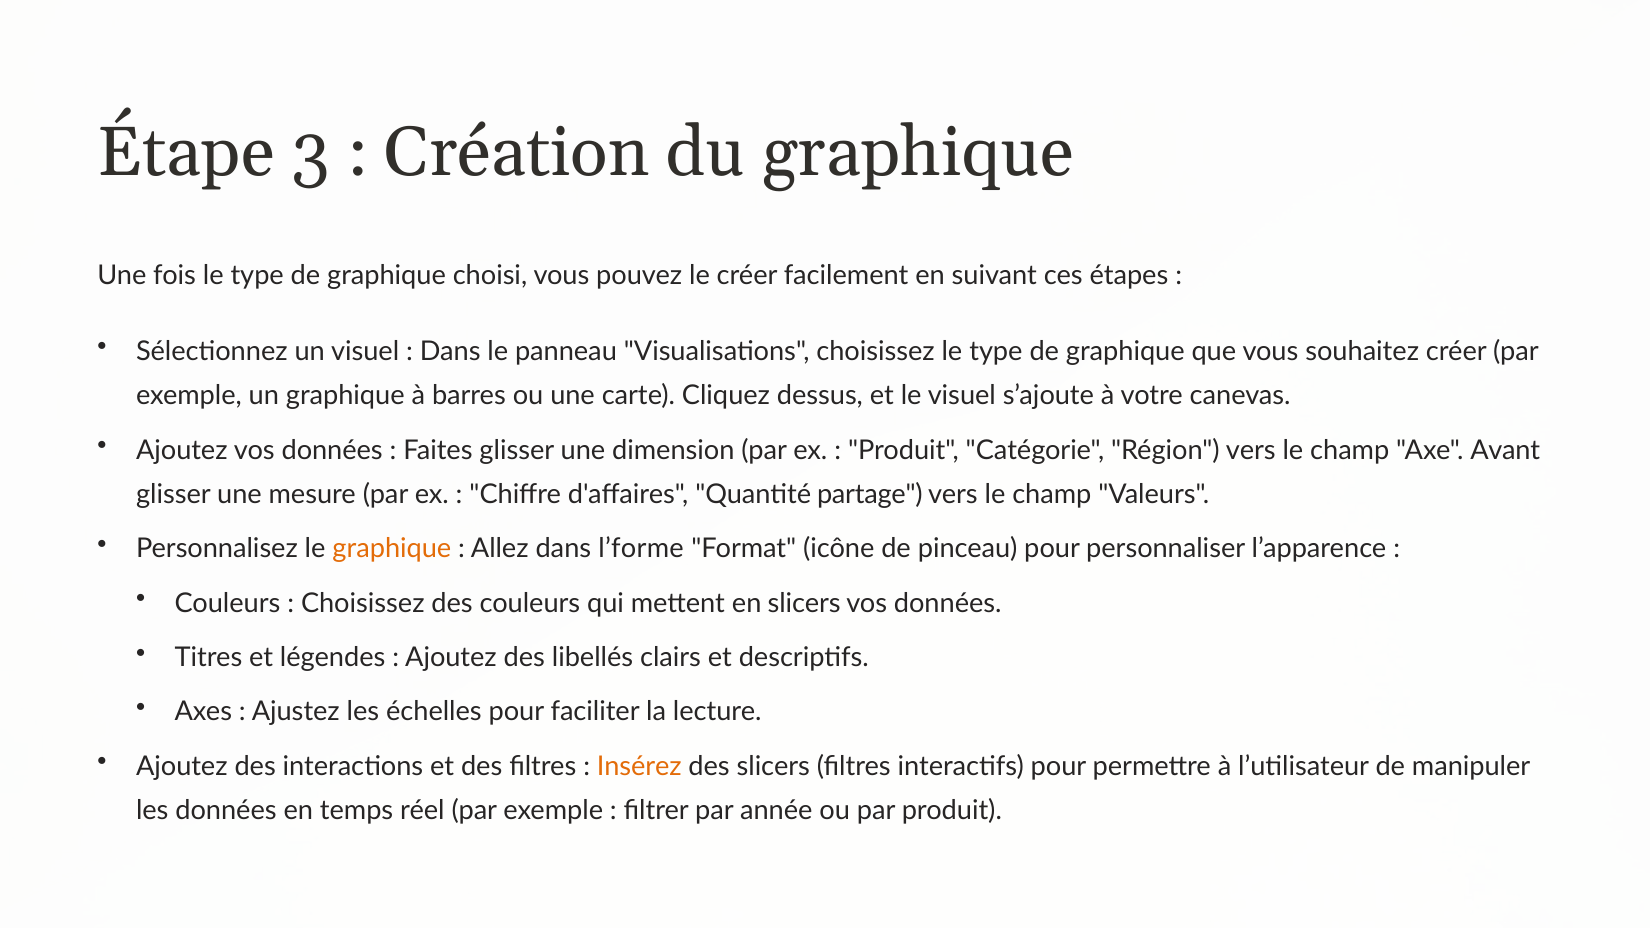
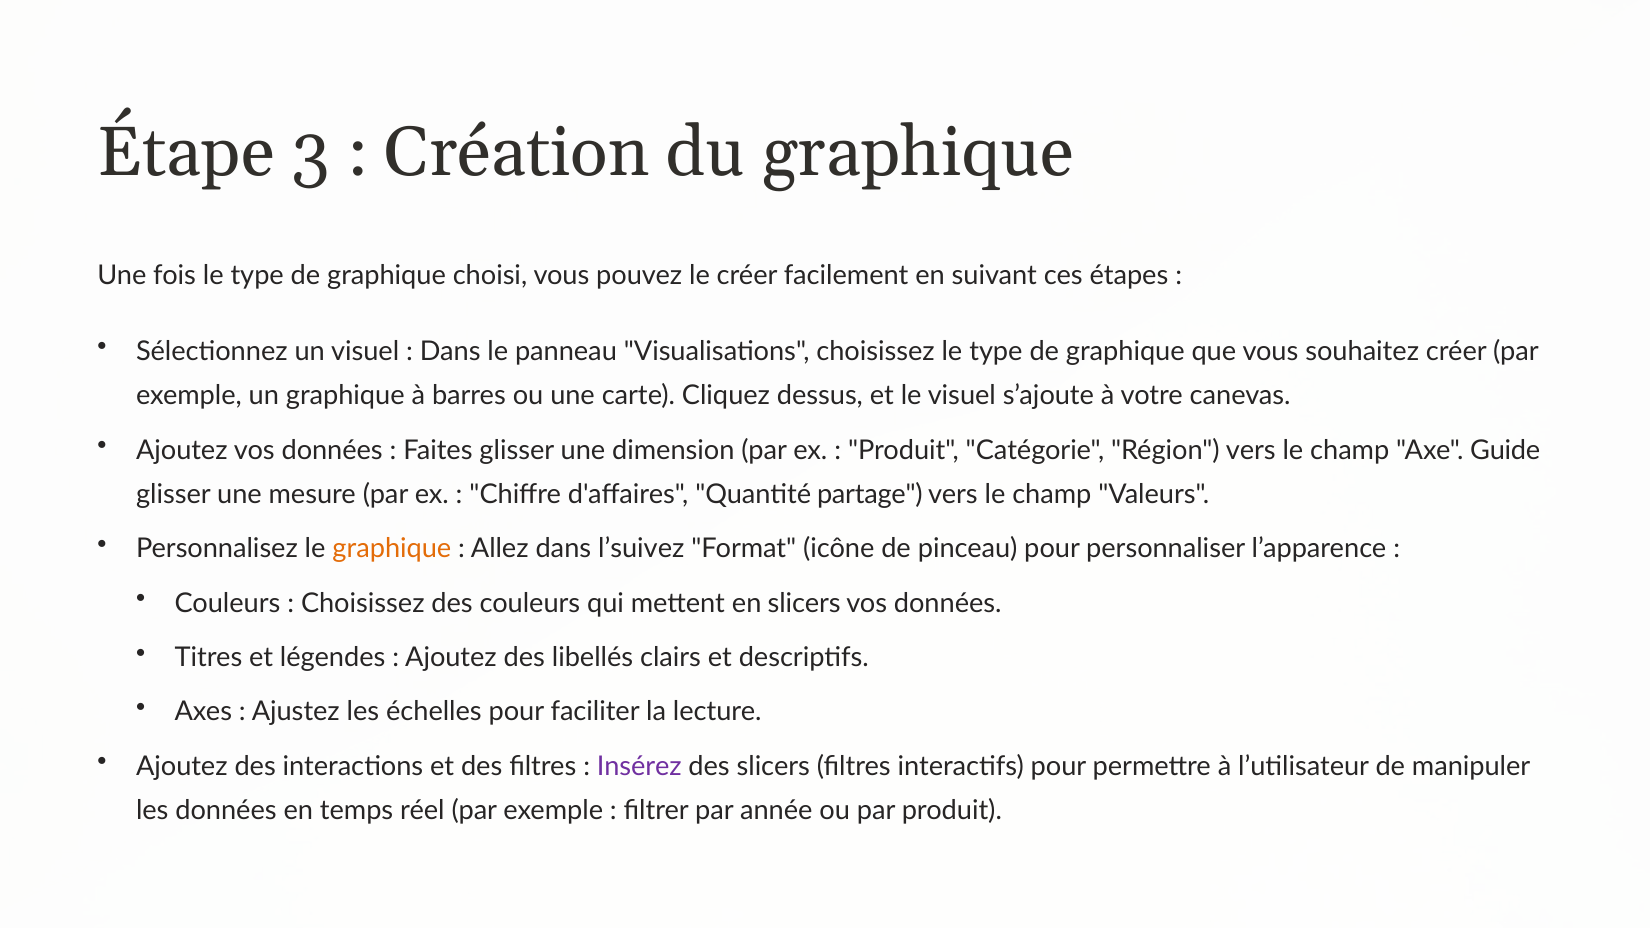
Avant: Avant -> Guide (1505, 450)
l’forme: l’forme -> l’suivez (641, 549)
Insérez colour: orange -> purple (639, 766)
